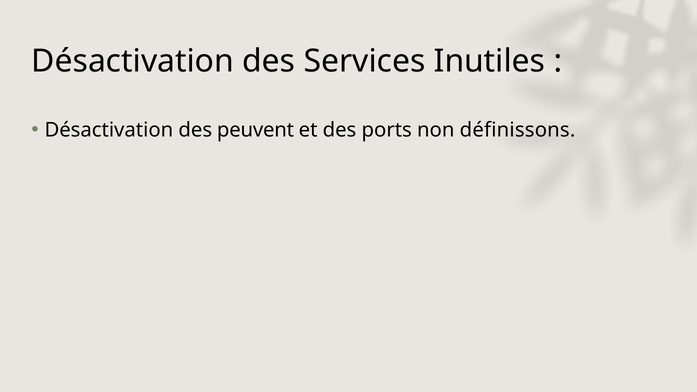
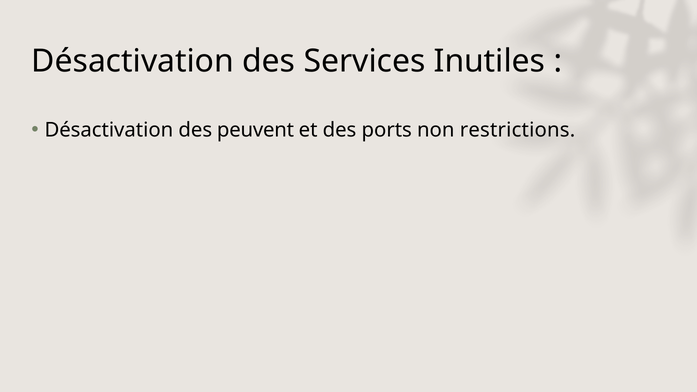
définissons: définissons -> restrictions (518, 130)
